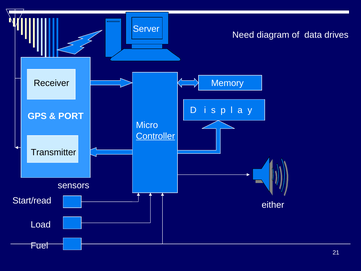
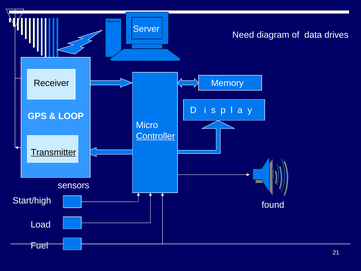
PORT: PORT -> LOOP (71, 116)
Transmitter underline: none -> present (53, 152)
Start/read: Start/read -> Start/high (32, 200)
either: either -> found (273, 205)
